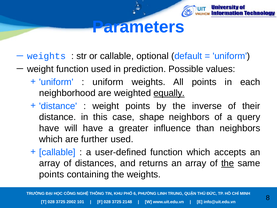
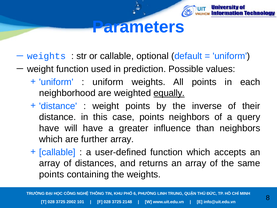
case shape: shape -> points (152, 117)
further used: used -> array (122, 139)
the underline: present -> none (228, 163)
